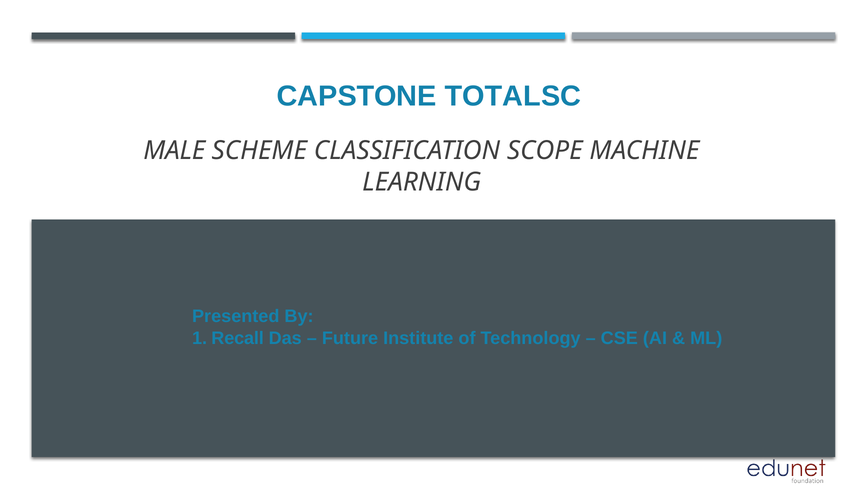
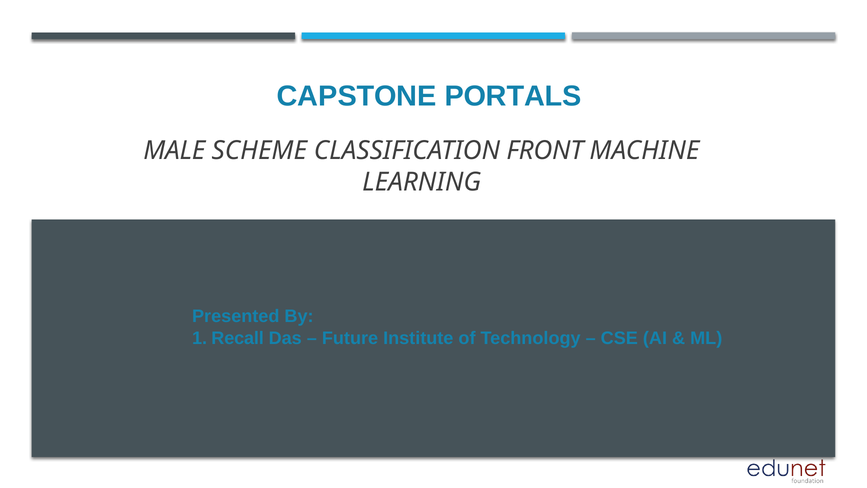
TOTALSC: TOTALSC -> PORTALS (513, 96)
SCOPE: SCOPE -> FRONT (545, 150)
